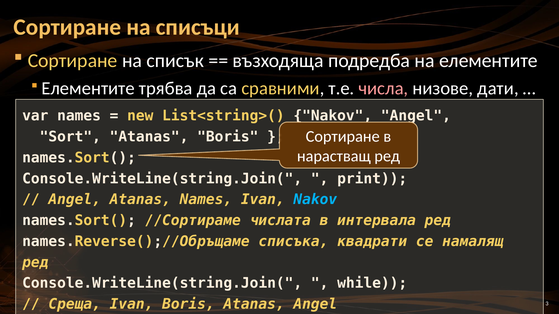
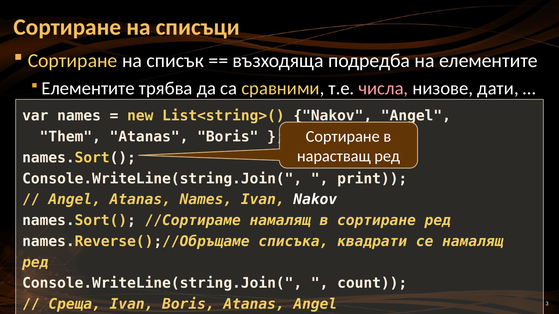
Sort: Sort -> Them (70, 137)
Nakov colour: light blue -> white (315, 200)
//Сортираме числата: числата -> намалящ (280, 221)
в интервала: интервала -> сортиране (376, 221)
while: while -> count (372, 284)
